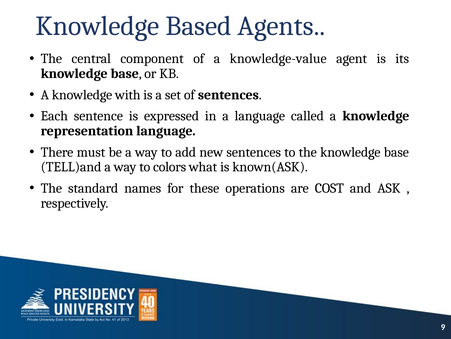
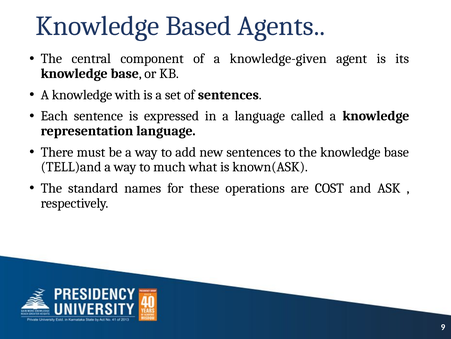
knowledge-value: knowledge-value -> knowledge-given (278, 59)
colors: colors -> much (170, 167)
